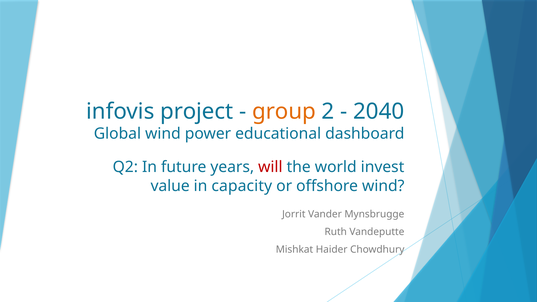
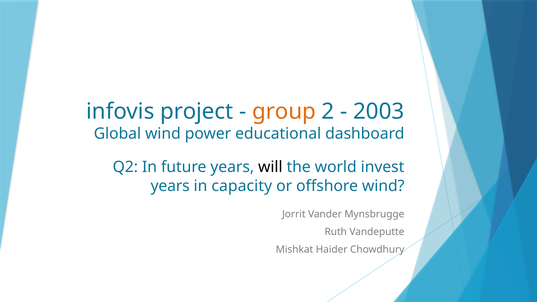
2040: 2040 -> 2003 (379, 111)
will colour: red -> black (270, 167)
value: value -> years (170, 186)
